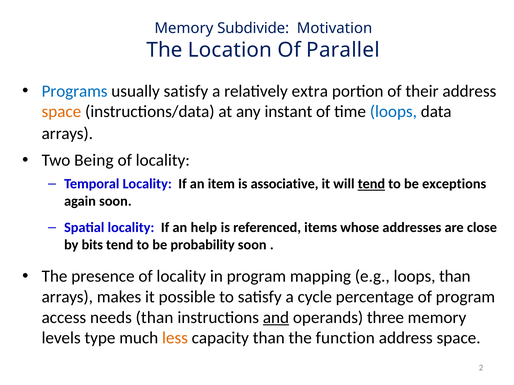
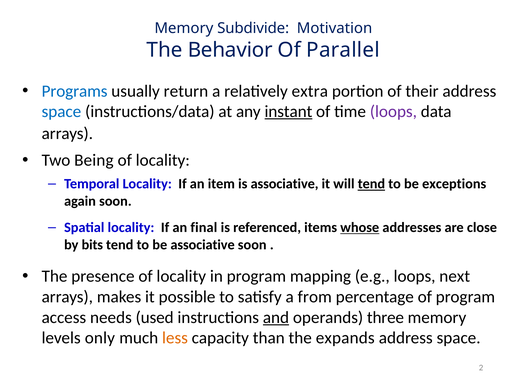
Location: Location -> Behavior (230, 50)
usually satisfy: satisfy -> return (186, 91)
space colour: orange -> blue (61, 112)
instant underline: none -> present (288, 112)
loops colour: blue -> purple (393, 112)
help: help -> final (204, 228)
whose underline: none -> present (360, 228)
be probability: probability -> associative (203, 245)
loops than: than -> next (455, 277)
cycle: cycle -> from (315, 297)
needs than: than -> used (155, 318)
type: type -> only (100, 338)
function: function -> expands (345, 338)
